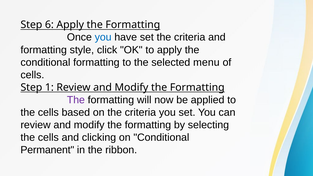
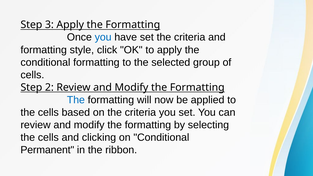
6: 6 -> 3 (49, 25)
menu: menu -> group (206, 62)
1: 1 -> 2 (49, 87)
The colour: purple -> blue (76, 100)
